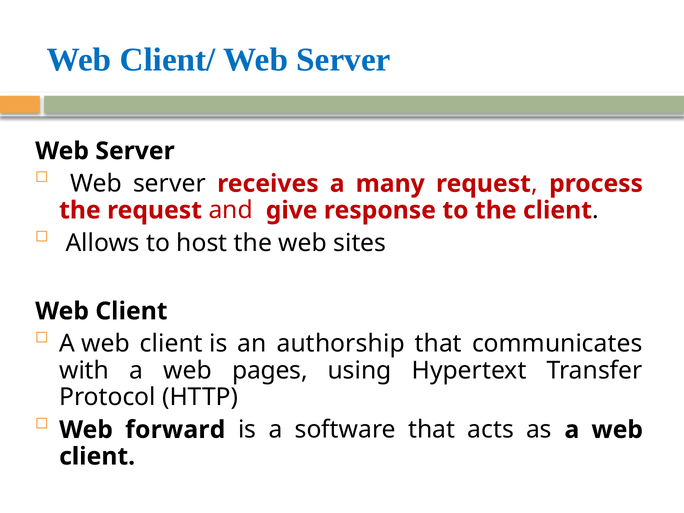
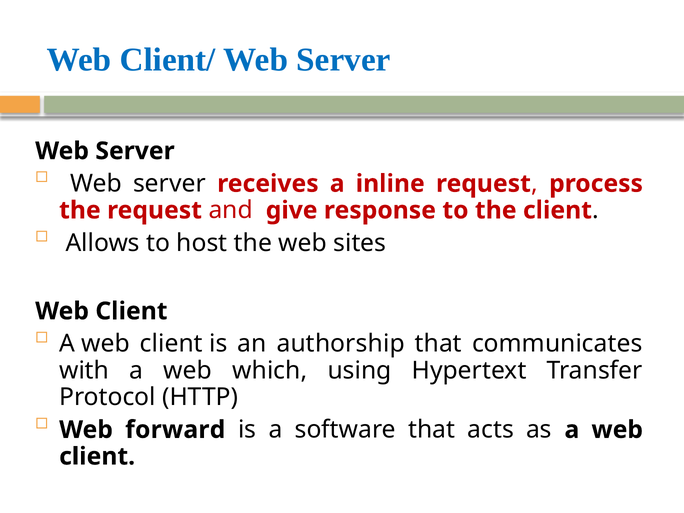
many: many -> inline (390, 184)
pages: pages -> which (270, 370)
